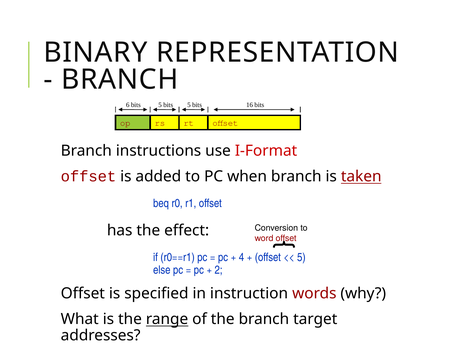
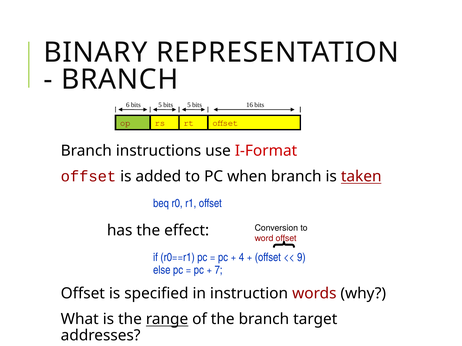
5: 5 -> 9 (301, 258)
2: 2 -> 7 (219, 270)
